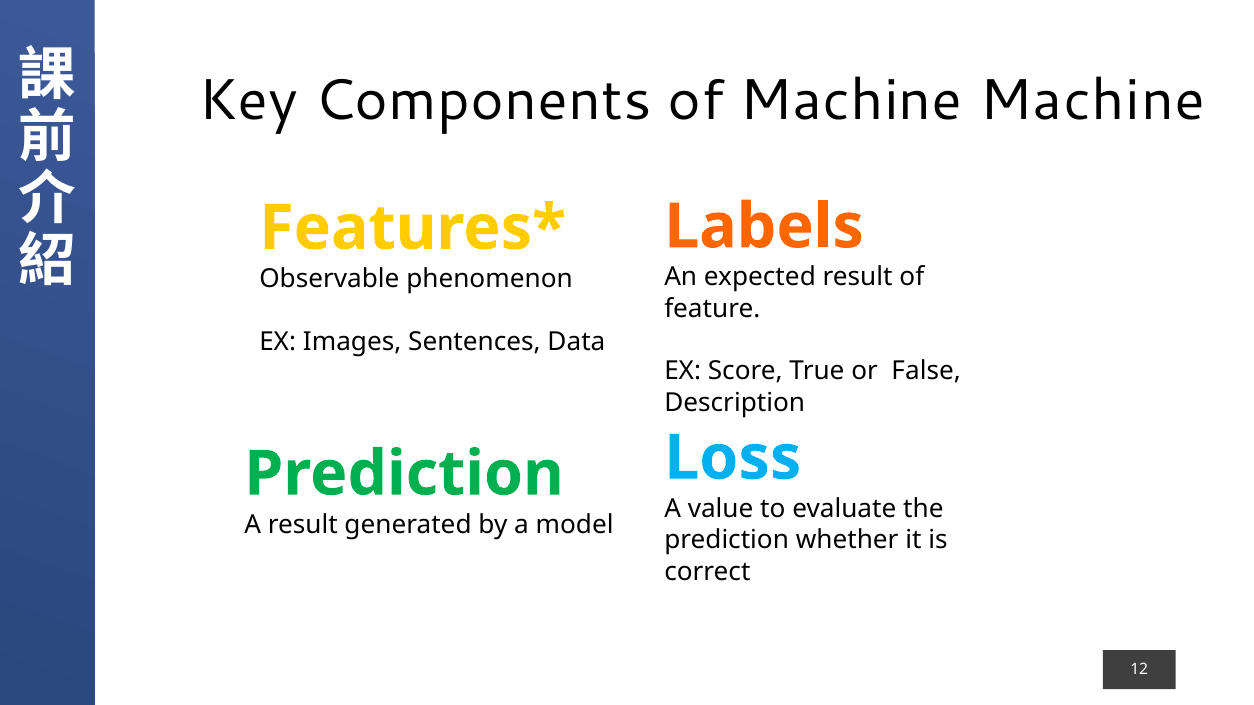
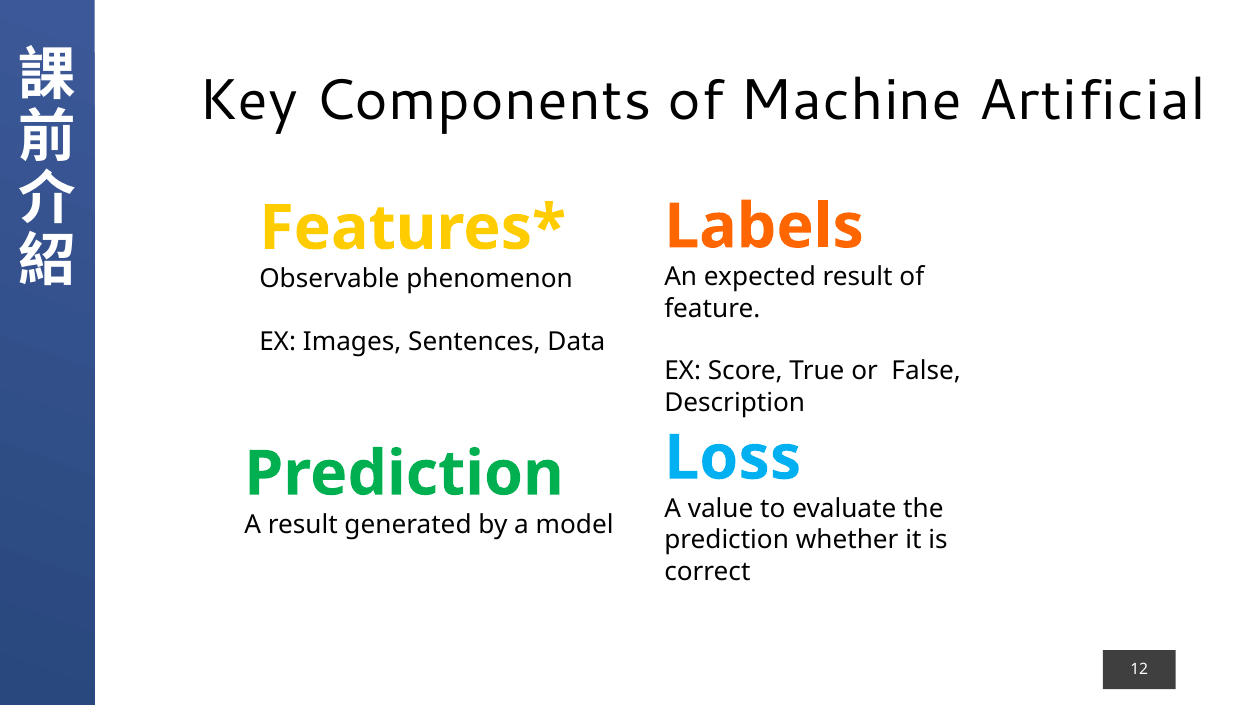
Machine Machine: Machine -> Artificial (1093, 101)
